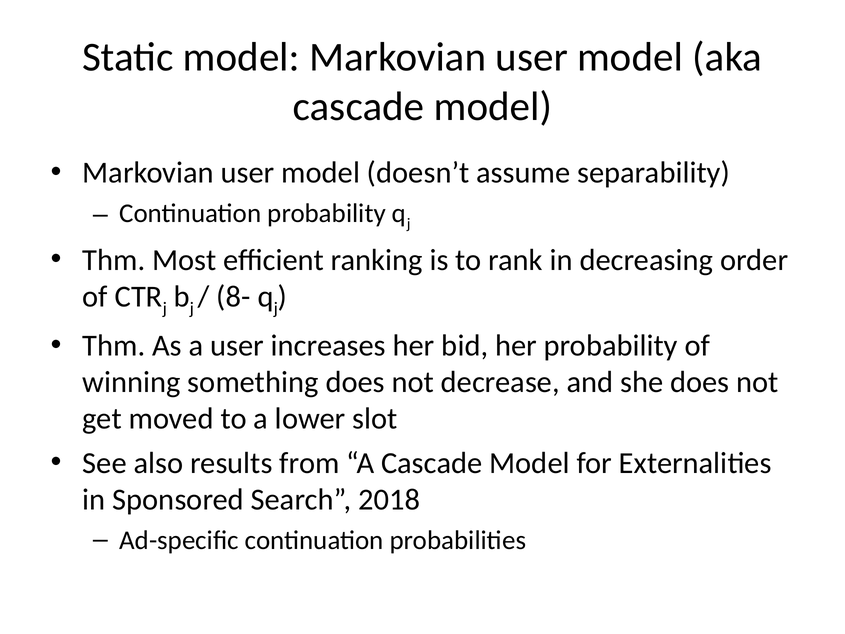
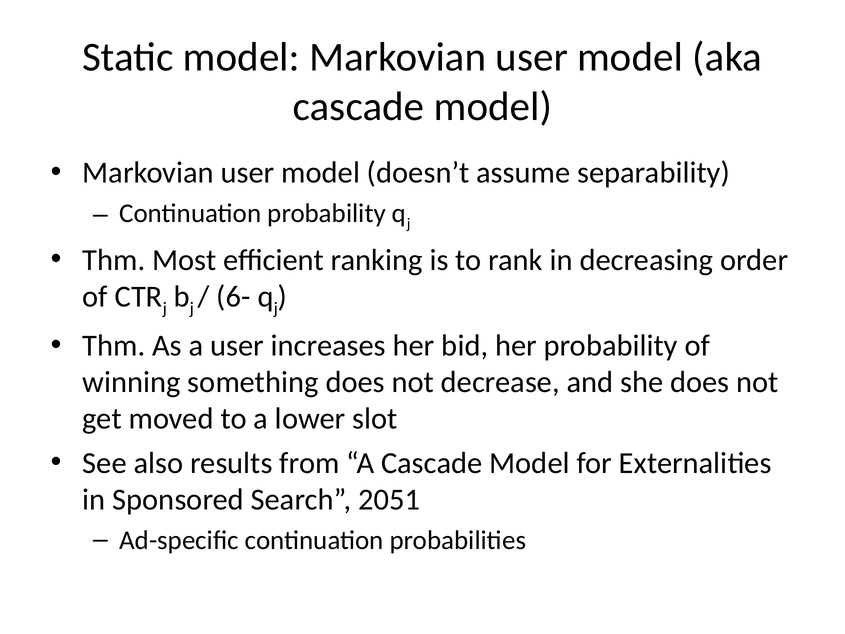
8-: 8- -> 6- (234, 296)
2018: 2018 -> 2051 (389, 499)
